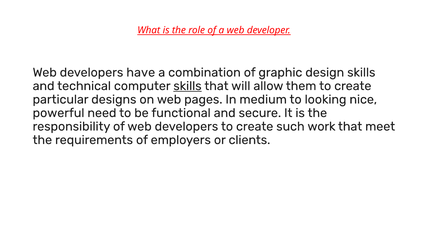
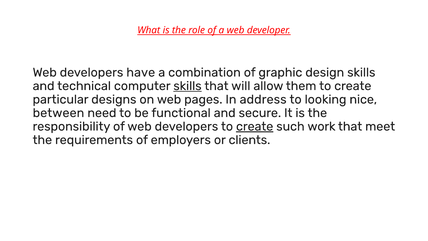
medium: medium -> address (263, 99)
powerful: powerful -> between (58, 113)
create underline: none -> present (255, 126)
